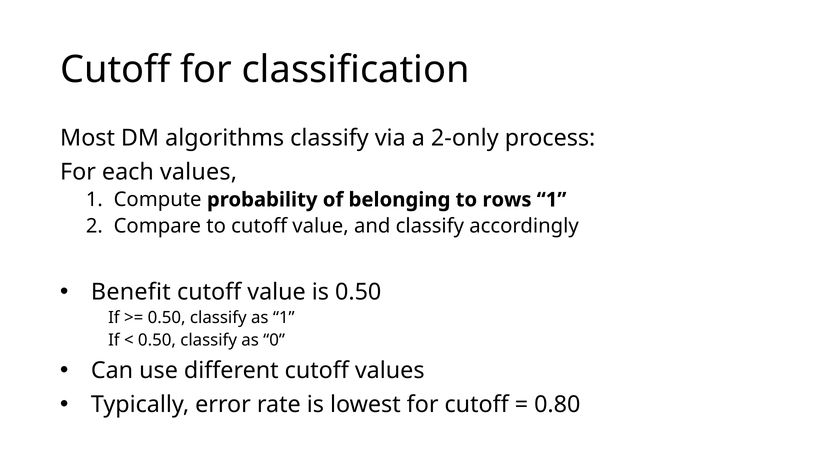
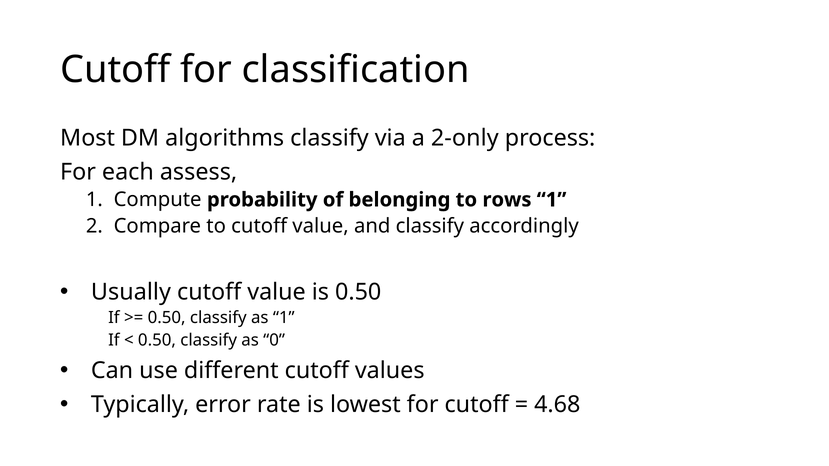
each values: values -> assess (199, 172)
Benefit: Benefit -> Usually (131, 292)
0.80: 0.80 -> 4.68 (557, 405)
